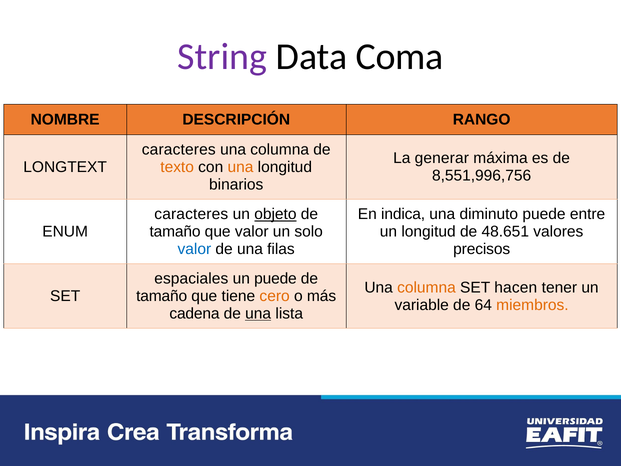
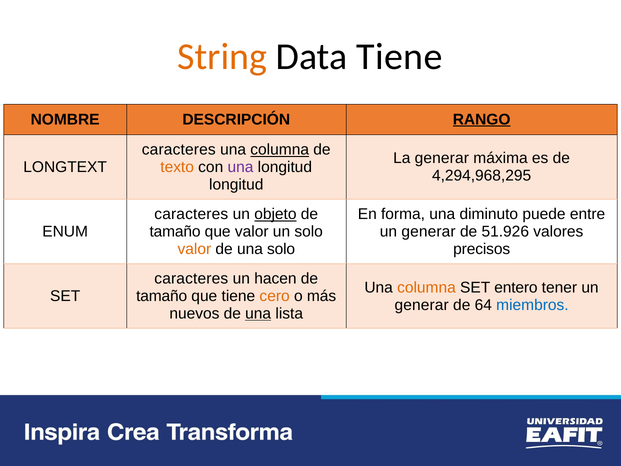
String colour: purple -> orange (222, 56)
Data Coma: Coma -> Tiene (399, 56)
RANGO underline: none -> present (482, 119)
columna underline: none -> present (280, 150)
una colour: orange -> purple (241, 167)
8,551,996,756: 8,551,996,756 -> 4,294,968,295 (482, 176)
binarios: binarios -> longitud (236, 184)
indica: indica -> forma (403, 214)
longitud: longitud -> generar (428, 231)
48.651: 48.651 -> 51.926 (505, 231)
valor colour: blue -> orange (194, 249)
una filas: filas -> solo (281, 249)
espaciales: espaciales -> caracteres (191, 279)
un puede: puede -> hacen (275, 279)
hacen: hacen -> entero (516, 287)
variable: variable -> generar (422, 305)
miembros colour: orange -> blue (532, 305)
cadena: cadena -> nuevos (194, 313)
